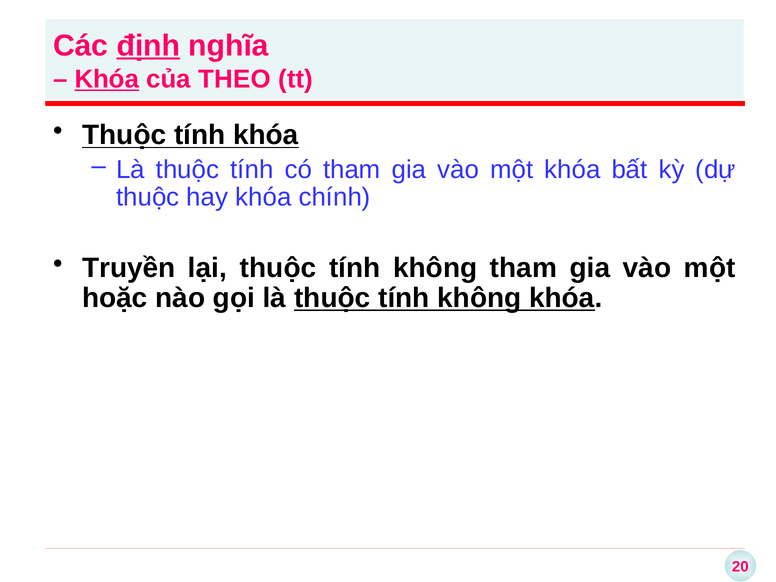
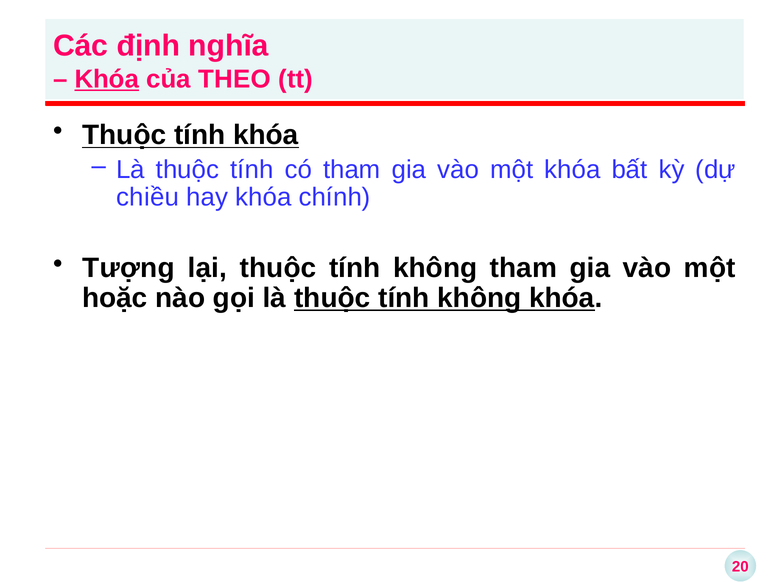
định underline: present -> none (148, 46)
thuộc: thuộc -> chiều (148, 197)
Truyền: Truyền -> Tượng (129, 268)
